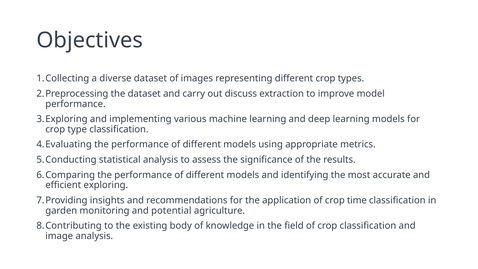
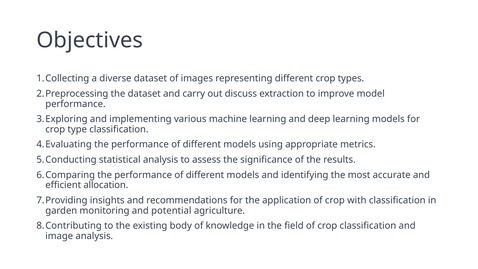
exploring: exploring -> allocation (106, 185)
time: time -> with (357, 200)
